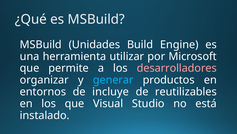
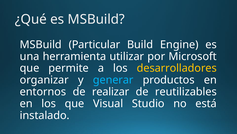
Unidades: Unidades -> Particular (94, 44)
desarrolladores colour: pink -> yellow (177, 68)
incluye: incluye -> realizar (111, 91)
